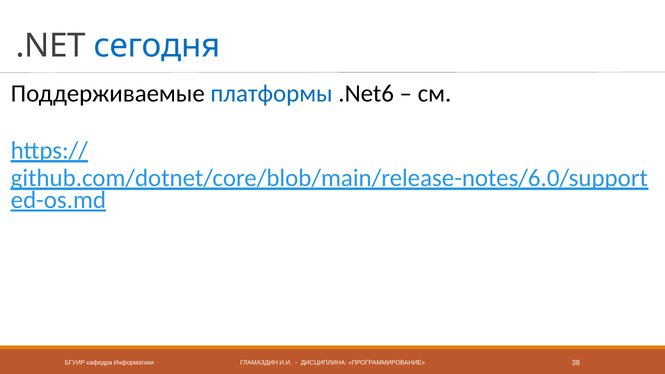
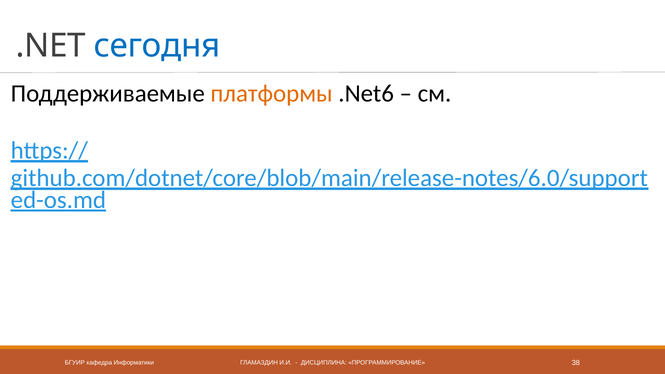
платформы colour: blue -> orange (272, 93)
